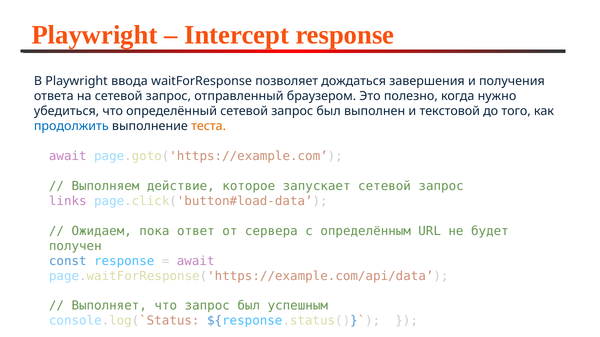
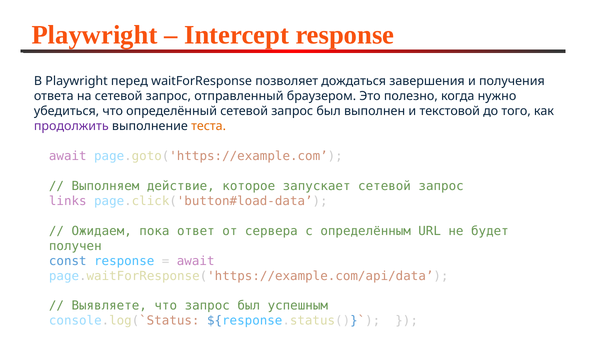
ввода: ввода -> перед (129, 81)
продолжить colour: blue -> purple (71, 126)
Выполняет: Выполняет -> Выявляете (109, 306)
